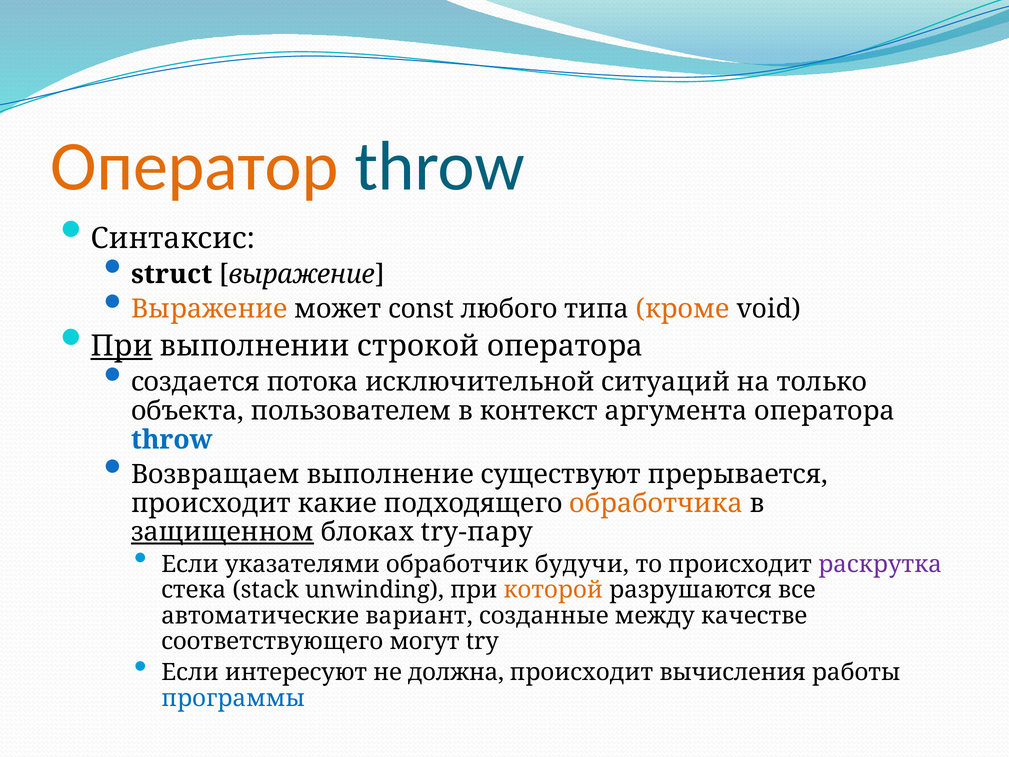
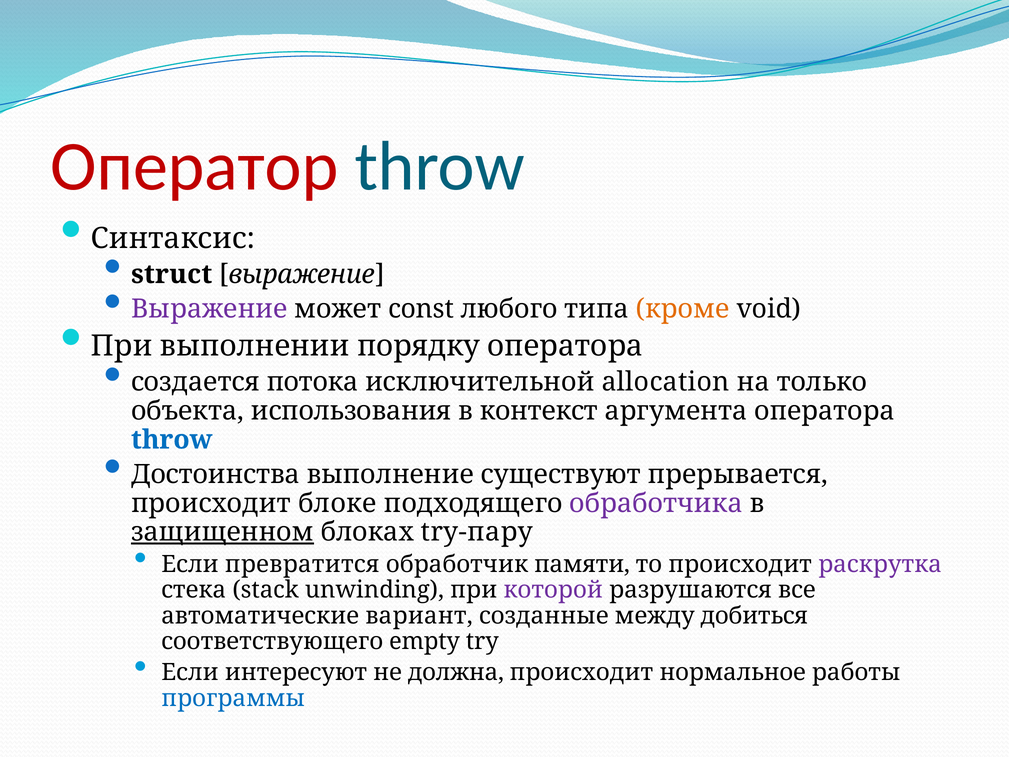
Оператор colour: orange -> red (195, 167)
Выражение colour: orange -> purple (209, 309)
При underline: present -> none (122, 346)
строкой: строкой -> порядку (419, 346)
ситуаций: ситуаций -> allocation (665, 382)
пользователем: пользователем -> использования (351, 411)
Возвращаем: Возвращаем -> Достоинства (215, 474)
какие: какие -> блоке (337, 503)
обработчика colour: orange -> purple (656, 503)
указателями: указателями -> превратится (302, 564)
будучи: будучи -> памяти (582, 564)
которой colour: orange -> purple (553, 590)
качестве: качестве -> добиться (754, 616)
могут: могут -> empty (425, 641)
вычисления: вычисления -> нормальное (733, 672)
